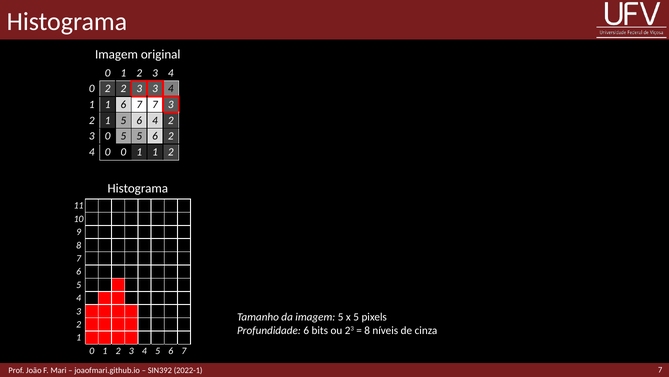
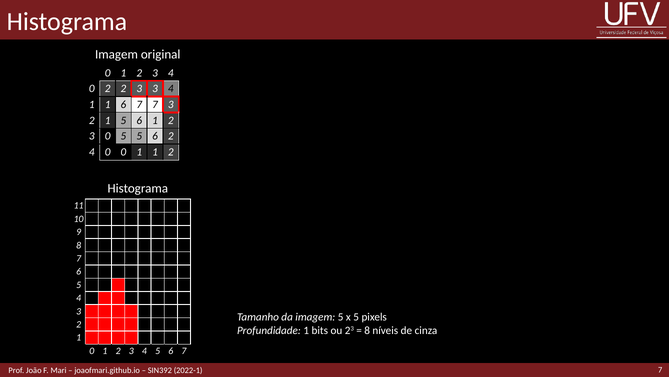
6 4: 4 -> 1 (155, 120)
Profundidade 6: 6 -> 1 (306, 330)
